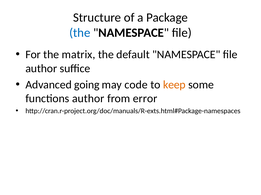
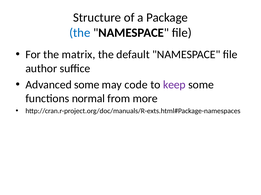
Advanced going: going -> some (87, 85)
keep colour: orange -> purple (174, 85)
functions author: author -> normal (88, 99)
error: error -> more (145, 99)
